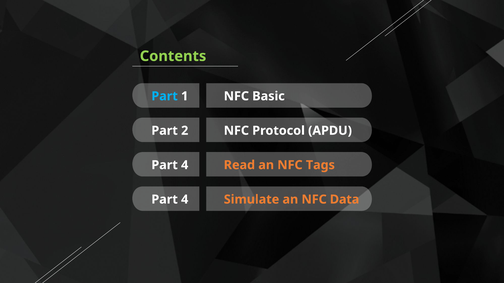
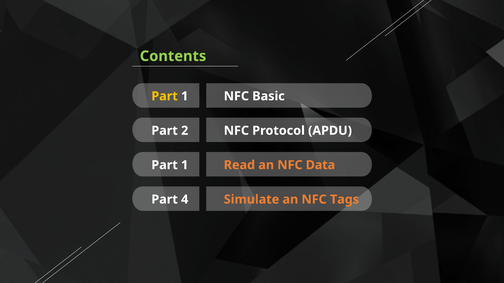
Part colour: light blue -> yellow (165, 96)
4: 4 -> 1 (185, 165)
Tags: Tags -> Data (320, 165)
Data: Data -> Tags (344, 200)
